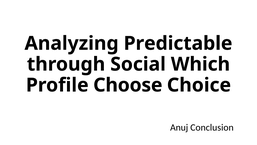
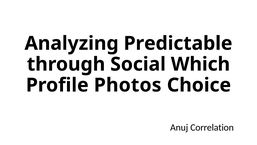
Choose: Choose -> Photos (128, 85)
Conclusion: Conclusion -> Correlation (212, 127)
